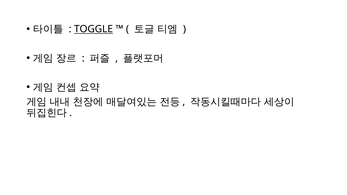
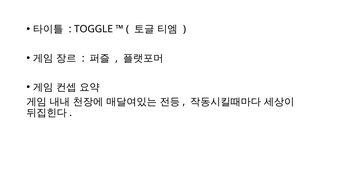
TOGGLE underline: present -> none (94, 29)
